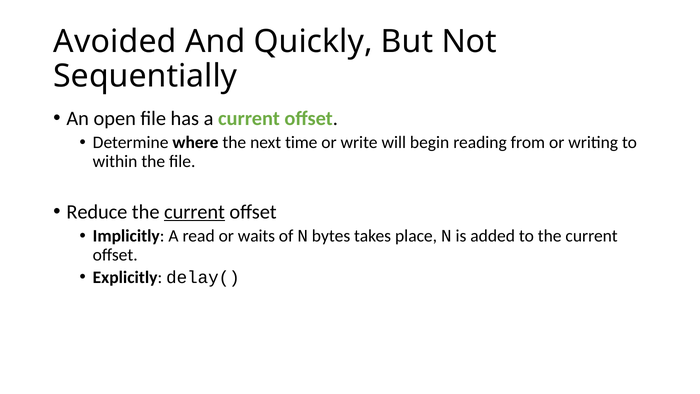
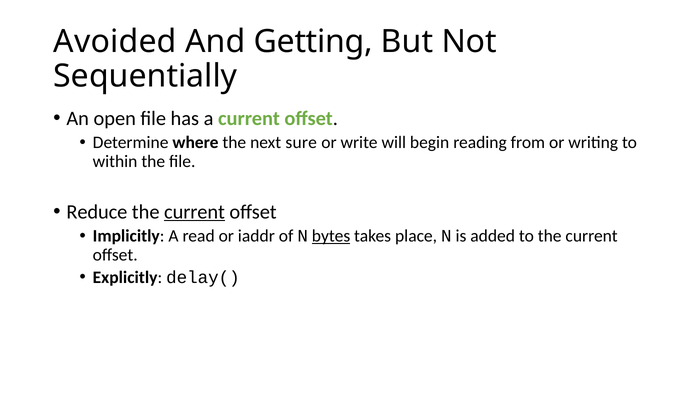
Quickly: Quickly -> Getting (313, 41)
time: time -> sure (301, 142)
waits: waits -> iaddr (256, 236)
bytes underline: none -> present (331, 236)
